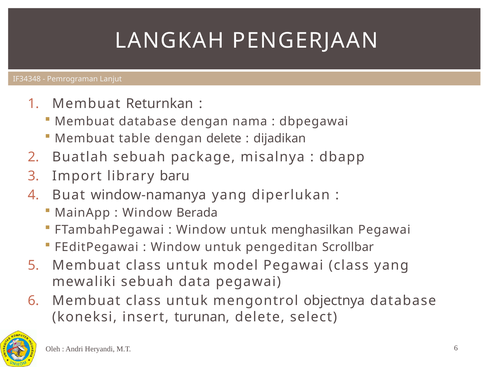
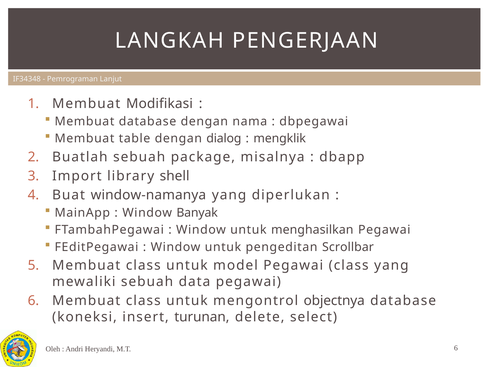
Returnkan: Returnkan -> Modifikasi (159, 103)
dengan delete: delete -> dialog (224, 138)
dijadikan: dijadikan -> mengklik (280, 138)
baru: baru -> shell (175, 176)
Berada: Berada -> Banyak (197, 213)
